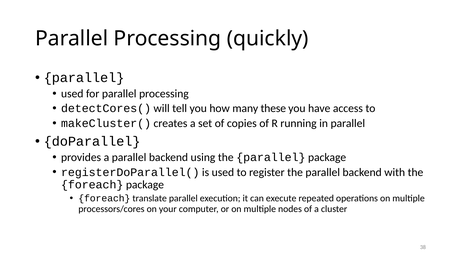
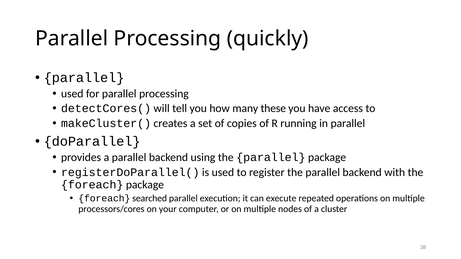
translate: translate -> searched (150, 199)
